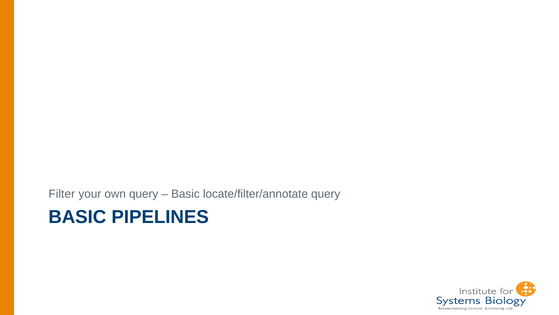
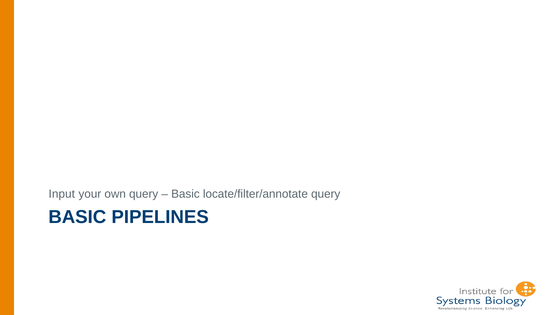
Filter: Filter -> Input (62, 194)
